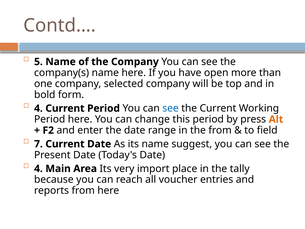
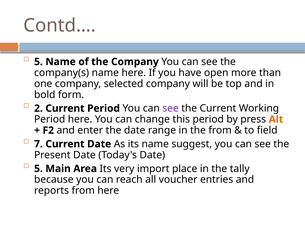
4: 4 -> 2 (38, 108)
see colour: blue -> purple (171, 108)
4: 4 -> 5 (38, 168)
